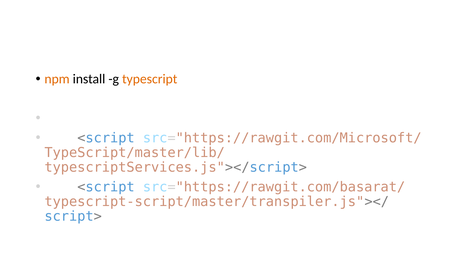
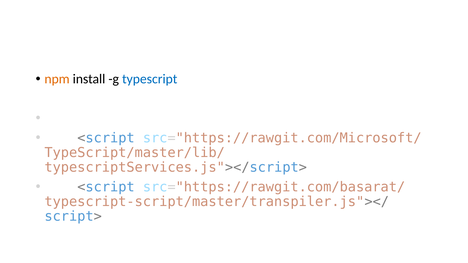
typescript colour: orange -> blue (150, 79)
